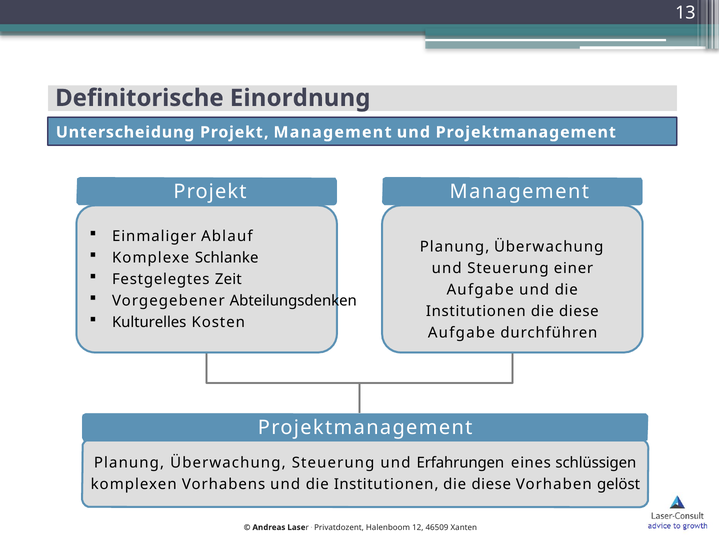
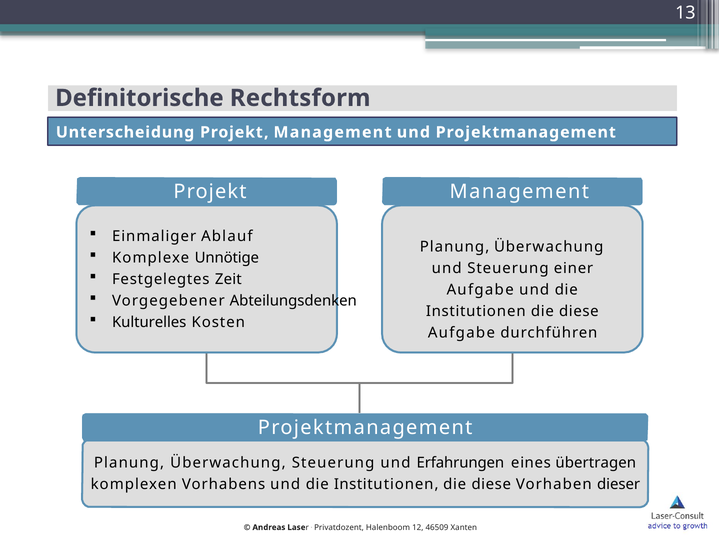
Einordnung: Einordnung -> Rechtsform (300, 98)
Schlanke: Schlanke -> Unnötige (227, 258)
schlüssigen: schlüssigen -> übertragen (596, 463)
gelöst: gelöst -> dieser (619, 485)
